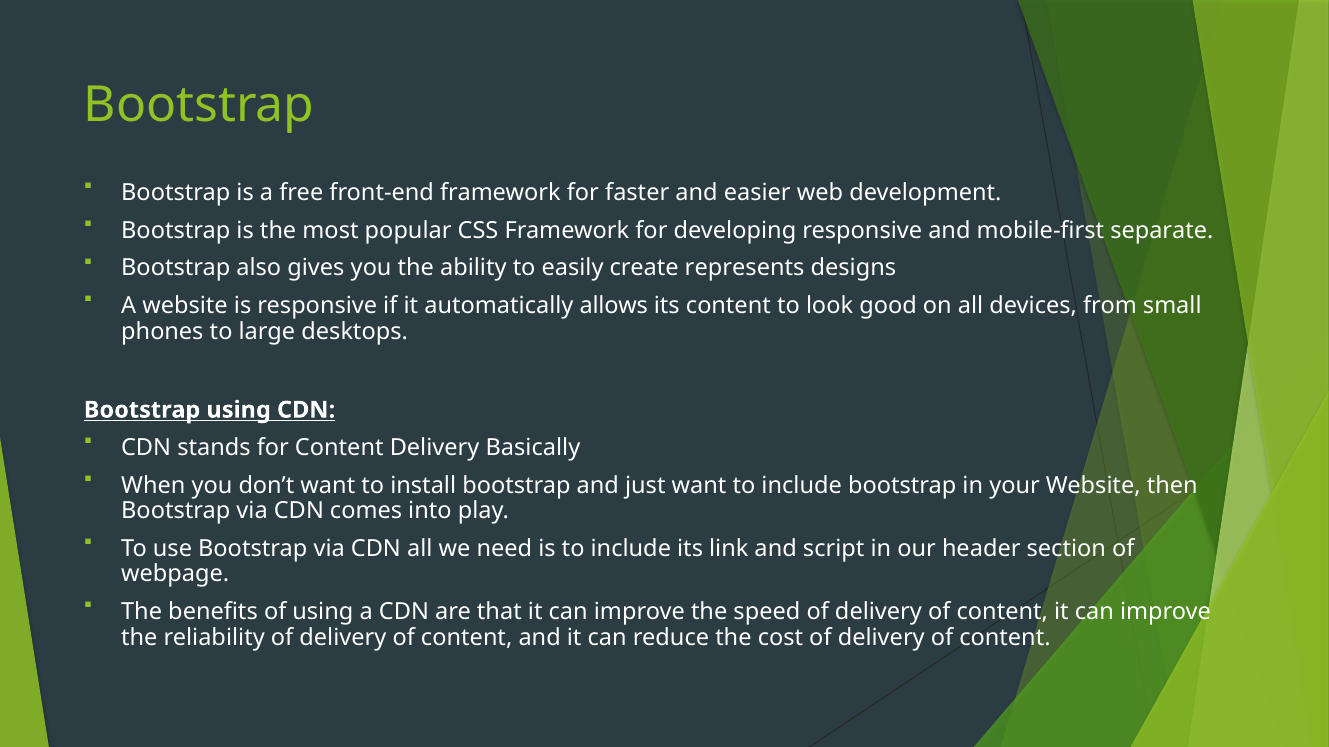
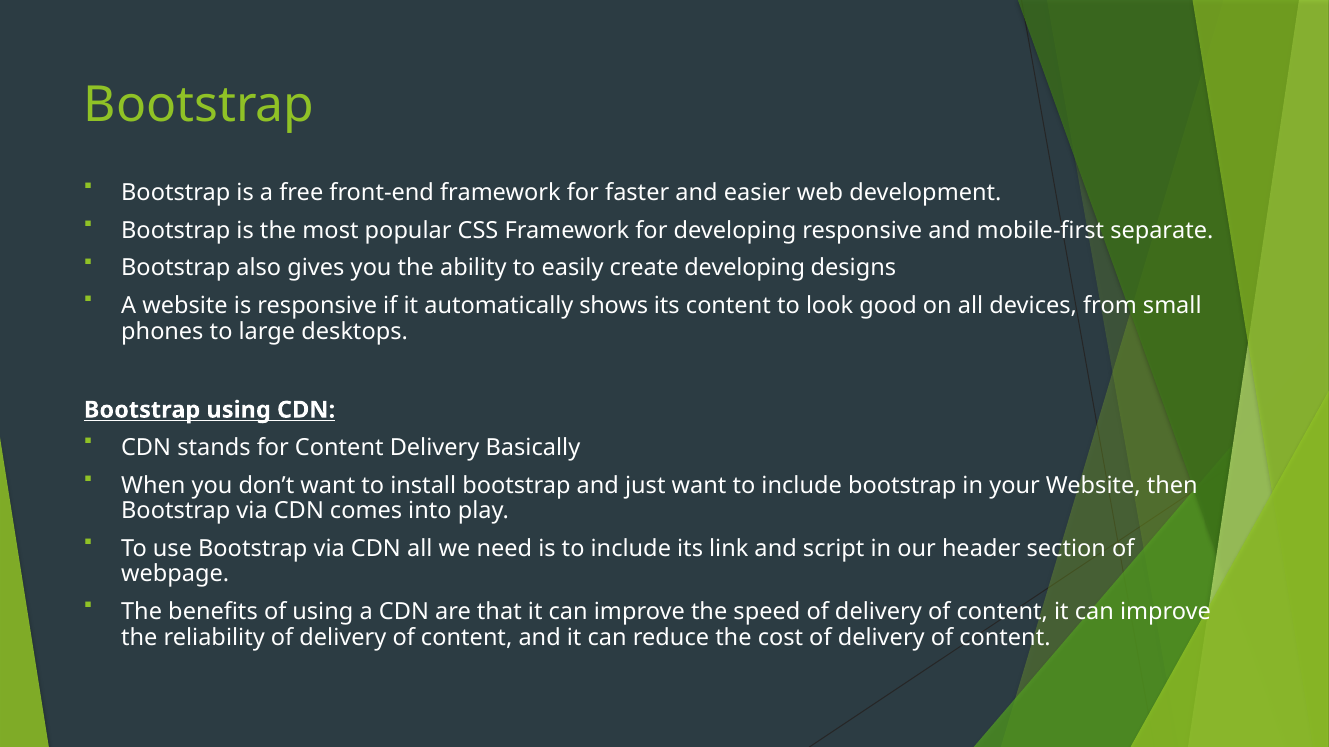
create represents: represents -> developing (745, 268)
allows: allows -> shows (614, 306)
